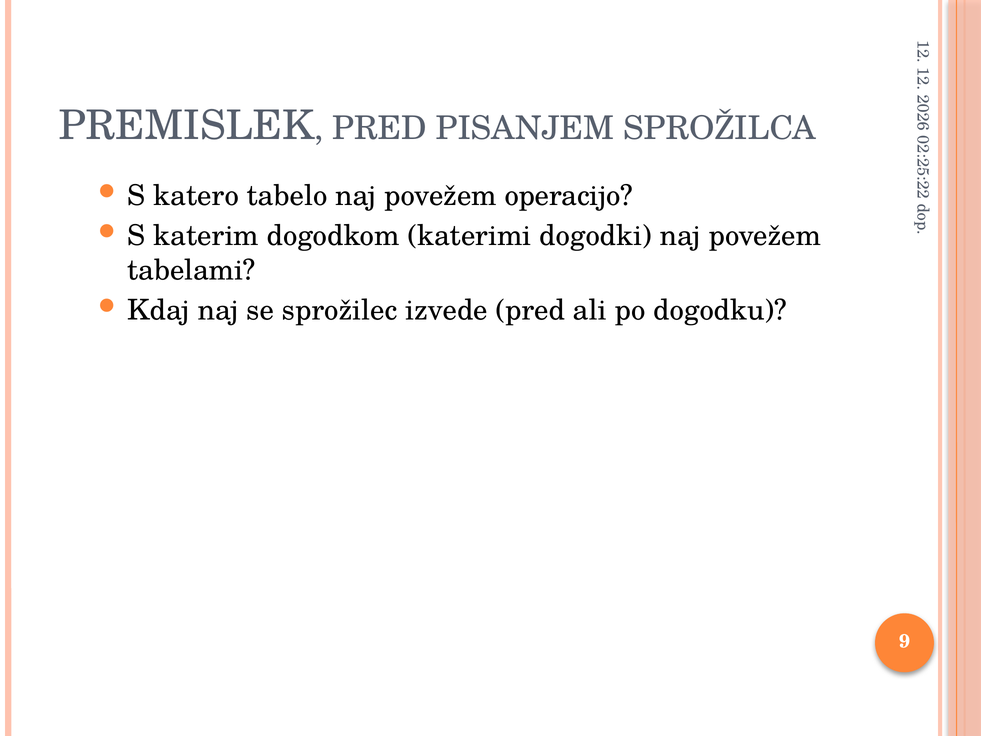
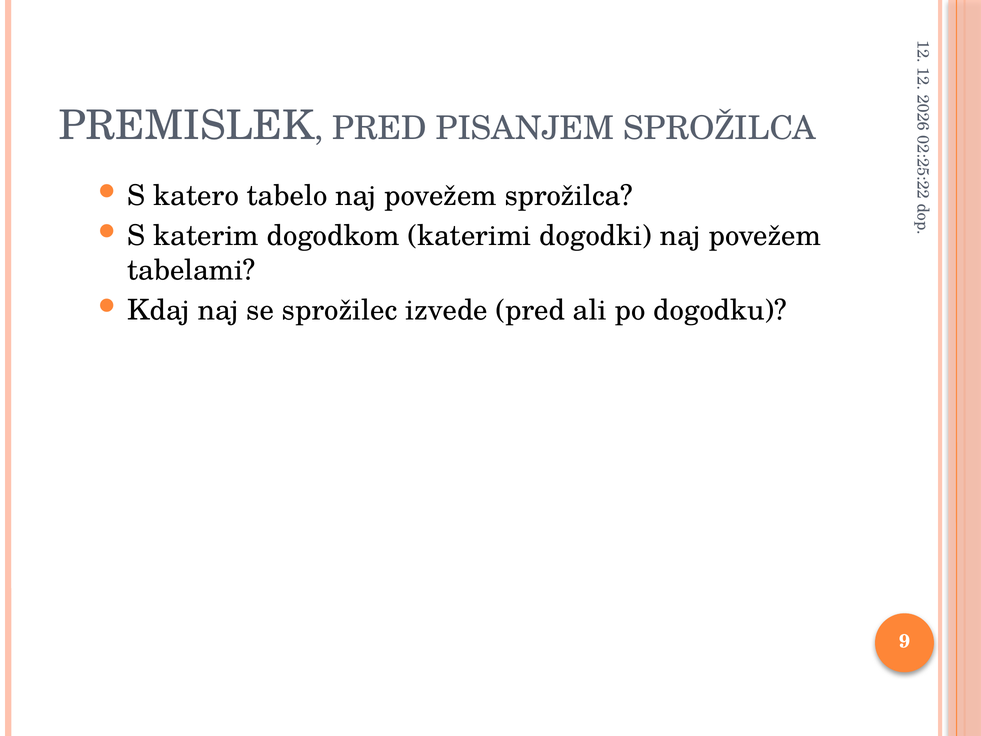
povežem operacijo: operacijo -> sprožilca (569, 196)
